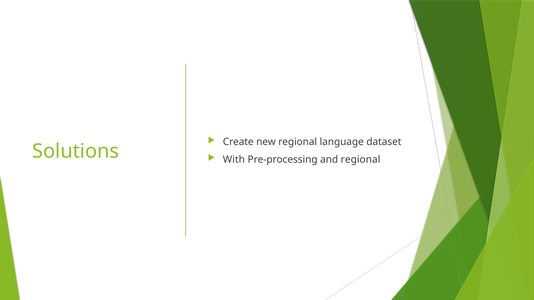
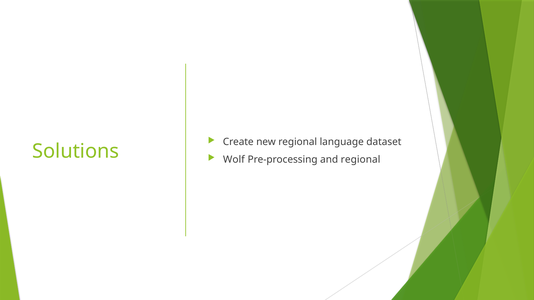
With: With -> Wolf (234, 160)
